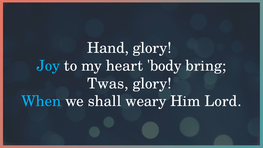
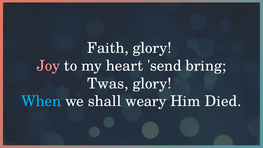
Hand: Hand -> Faith (108, 48)
Joy colour: light blue -> pink (48, 66)
body: body -> send (164, 66)
Lord: Lord -> Died (223, 101)
